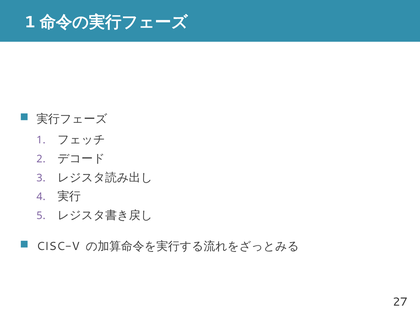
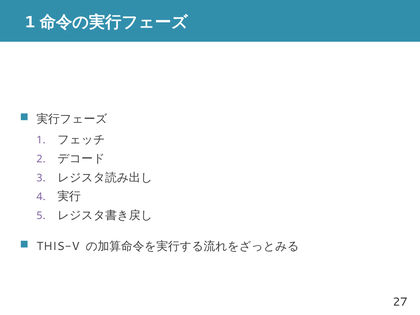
CISC-V: CISC-V -> THIS-V (58, 246)
